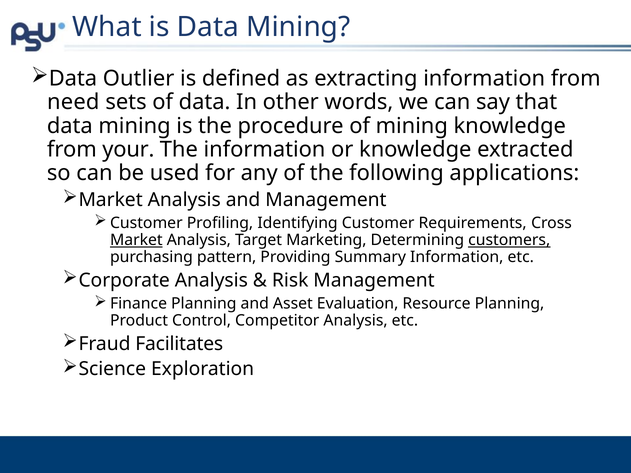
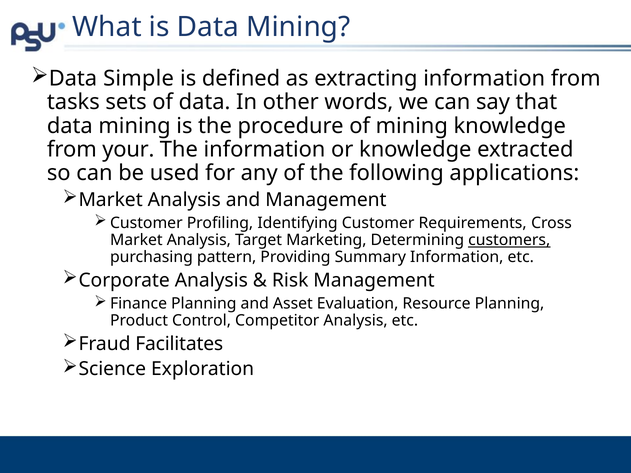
Outlier: Outlier -> Simple (139, 79)
need: need -> tasks (73, 102)
Market underline: present -> none (136, 240)
